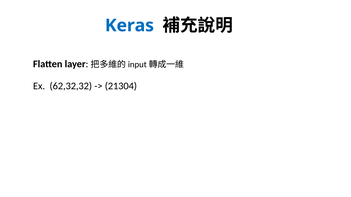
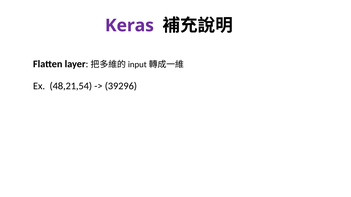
Keras colour: blue -> purple (129, 26)
62,32,32: 62,32,32 -> 48,21,54 (71, 86)
21304: 21304 -> 39296 (121, 86)
